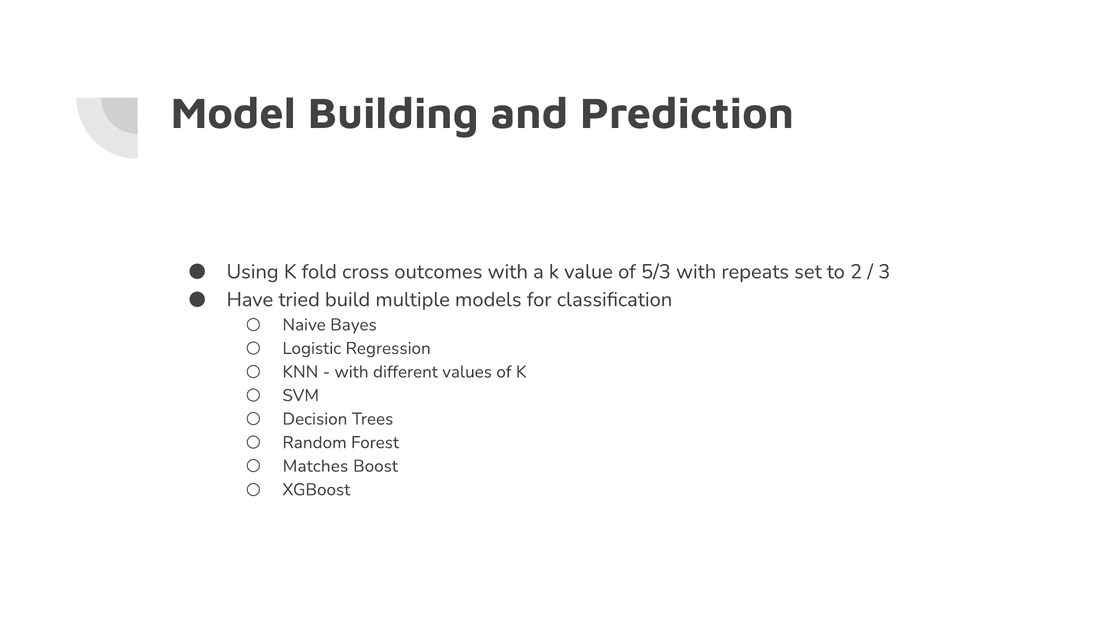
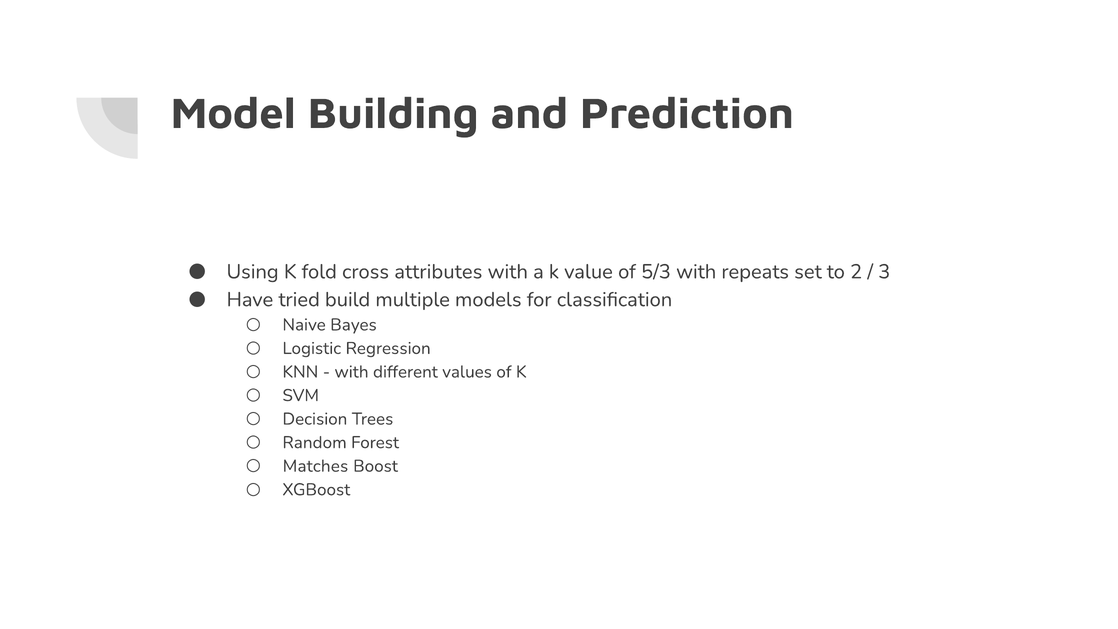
outcomes: outcomes -> attributes (438, 272)
